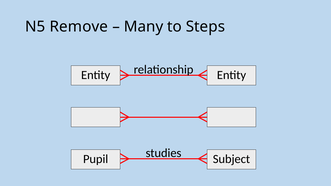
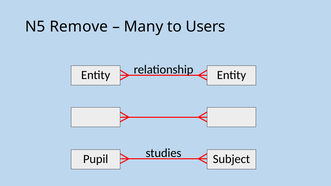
Steps: Steps -> Users (206, 27)
